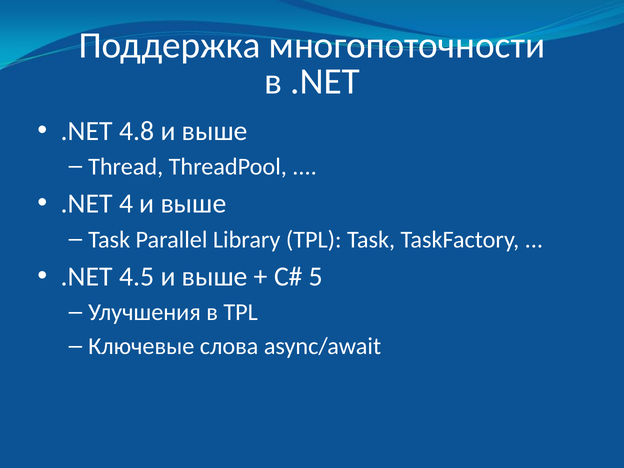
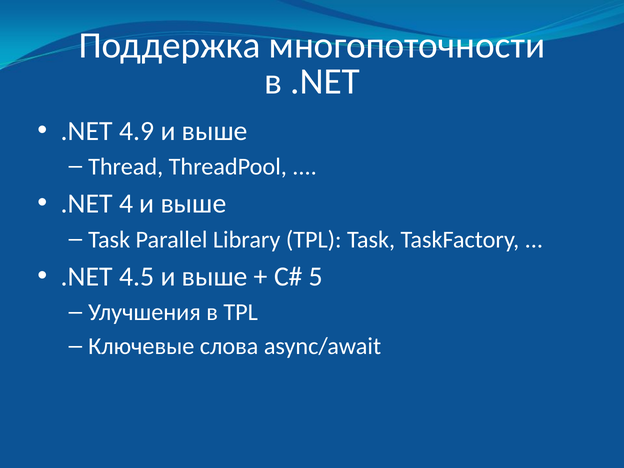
4.8: 4.8 -> 4.9 (137, 131)
